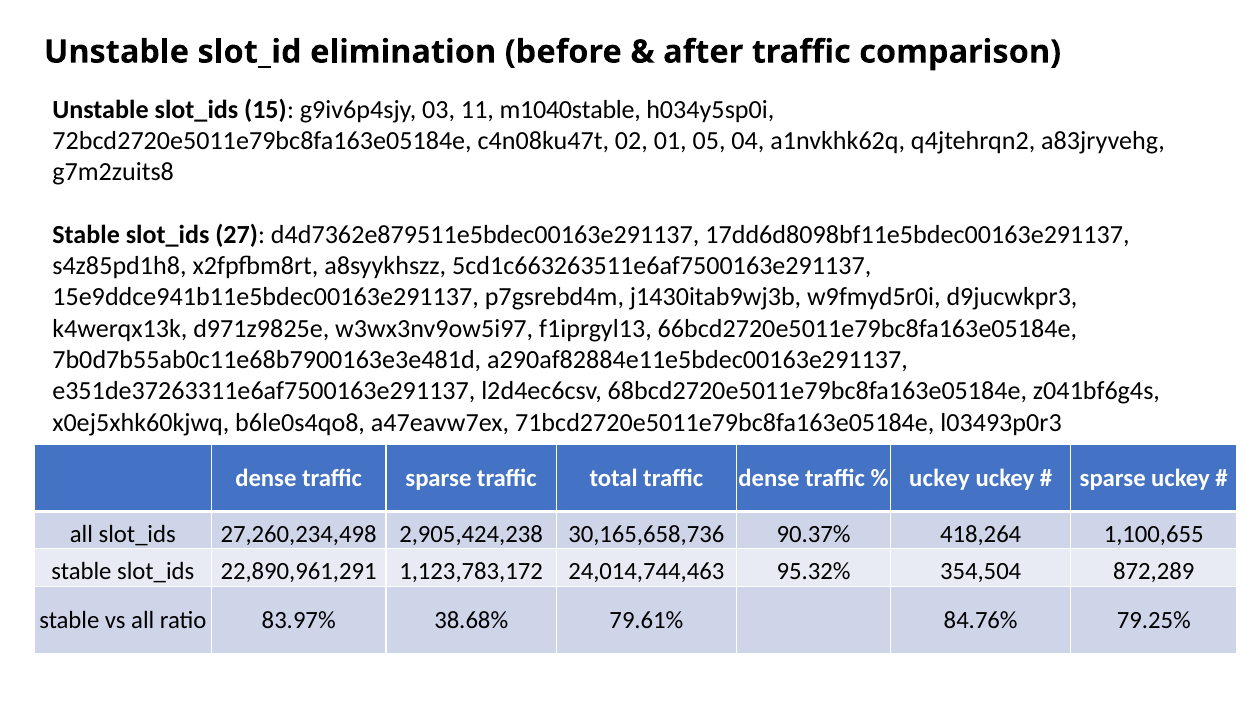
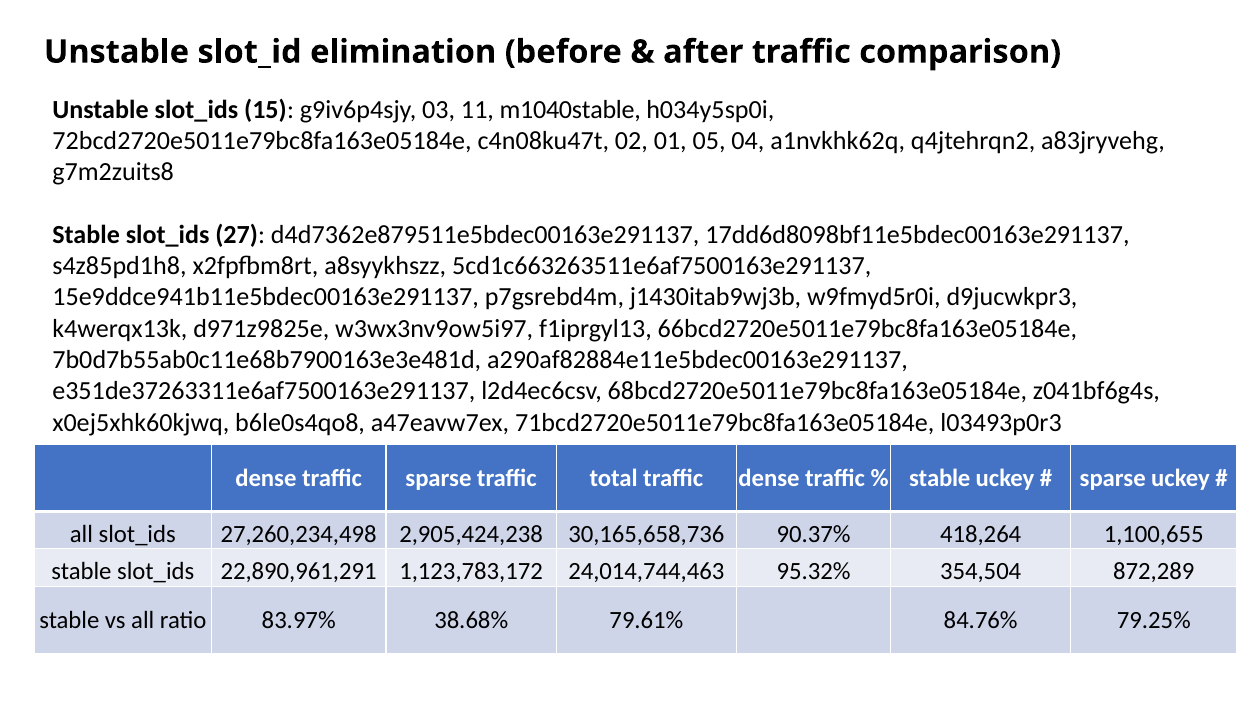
uckey: uckey -> stable (940, 479)
